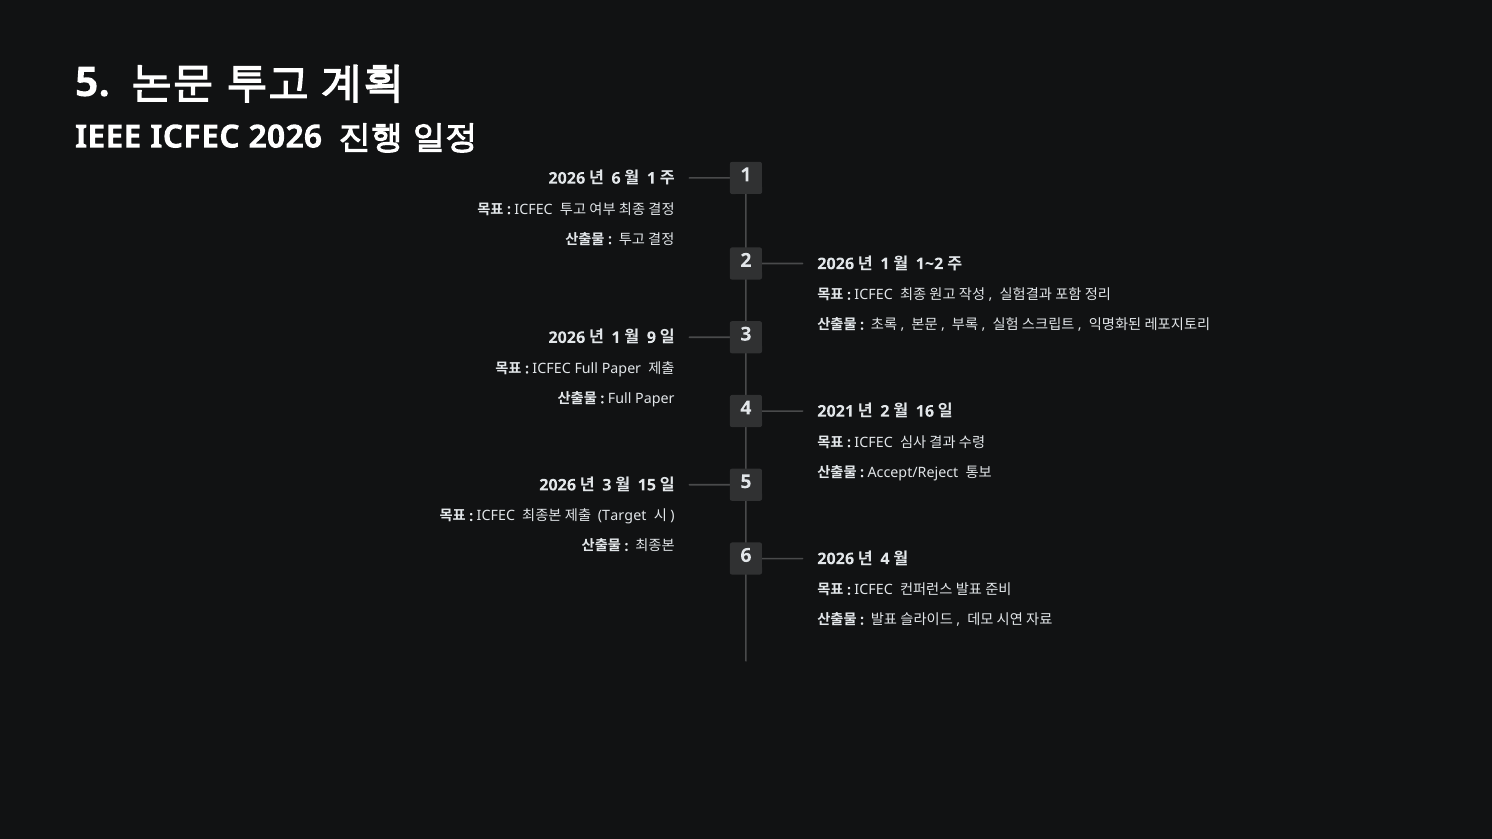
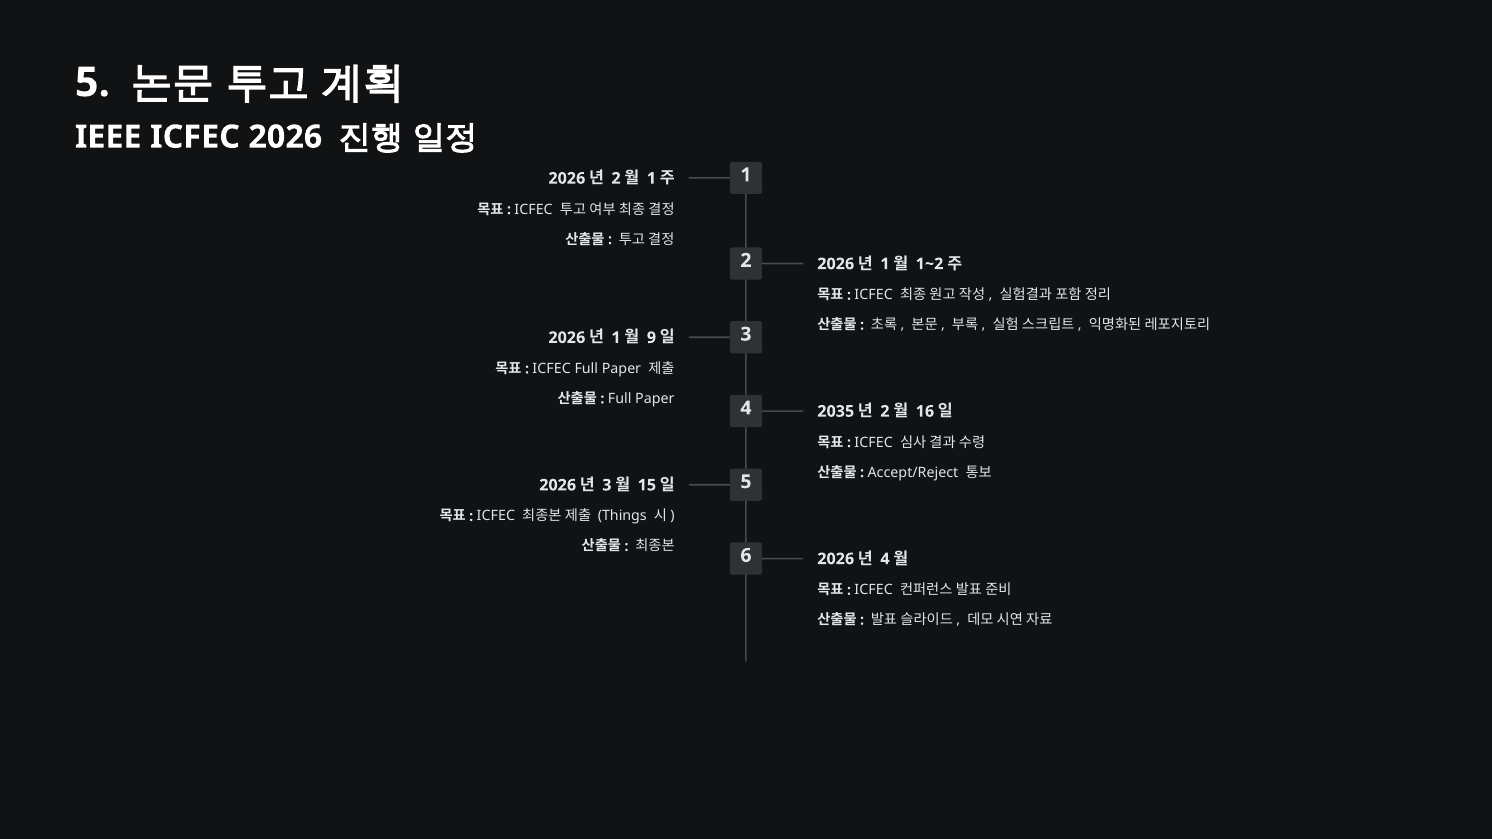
6: 6 -> 2 (616, 178)
2021: 2021 -> 2035 (836, 411)
Target: Target -> Things (622, 516)
